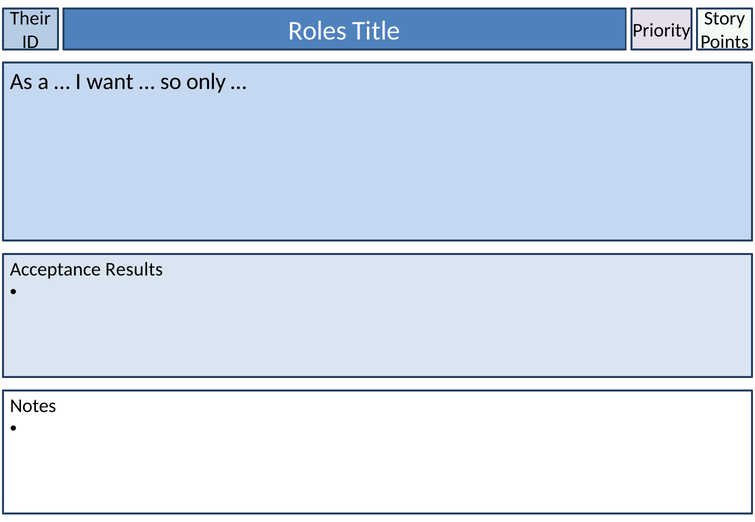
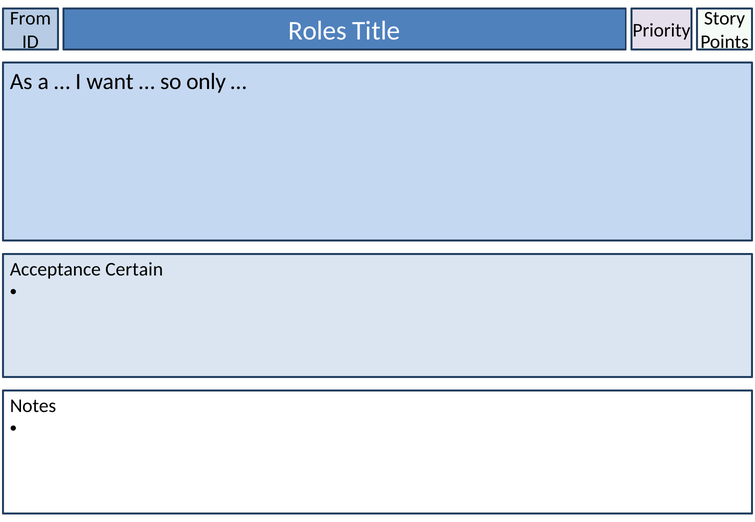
Their: Their -> From (30, 19)
Results: Results -> Certain (134, 270)
